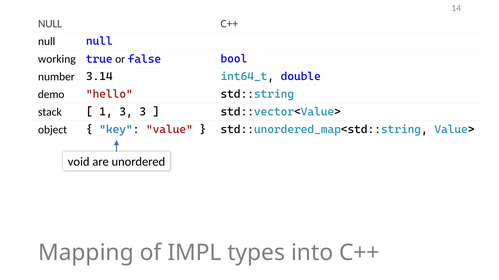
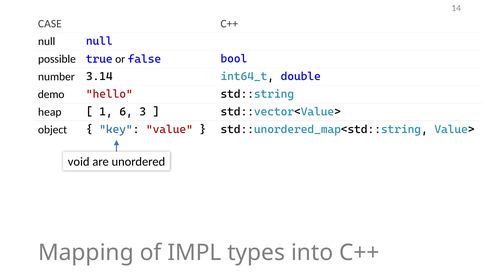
NULL: NULL -> CASE (50, 24)
working: working -> possible (57, 59)
stack: stack -> heap (50, 112)
1 3: 3 -> 6 (126, 112)
